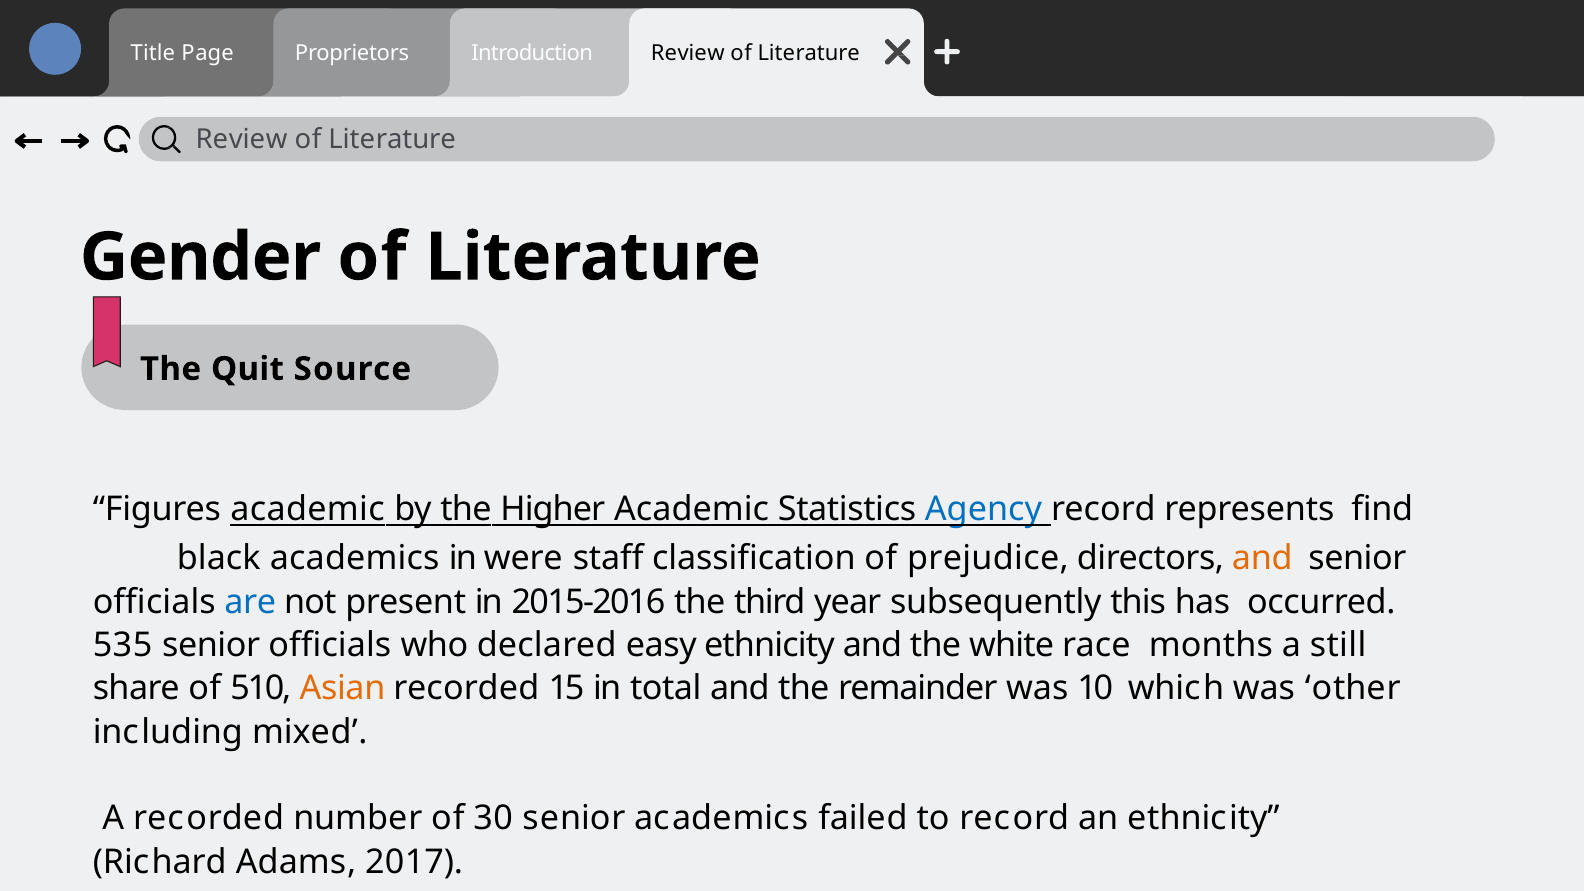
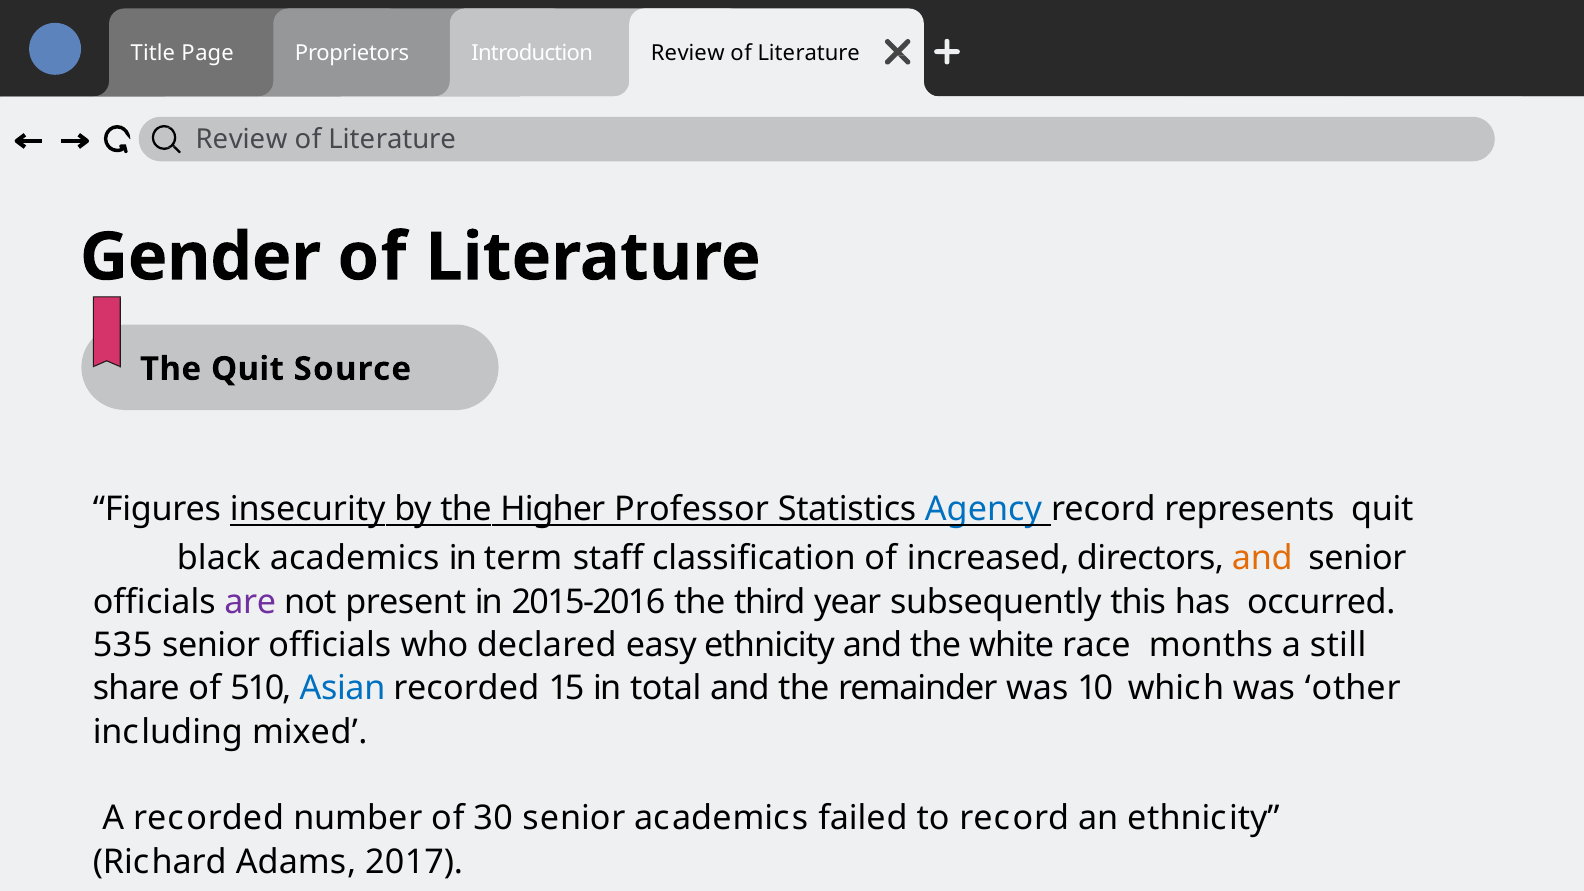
Figures academic: academic -> insecurity (308, 510)
Higher Academic: Academic -> Professor (692, 510)
represents find: find -> quit (1382, 510)
were: were -> term (523, 559)
prejudice: prejudice -> increased (988, 559)
are colour: blue -> purple (250, 602)
Asian colour: orange -> blue (342, 689)
